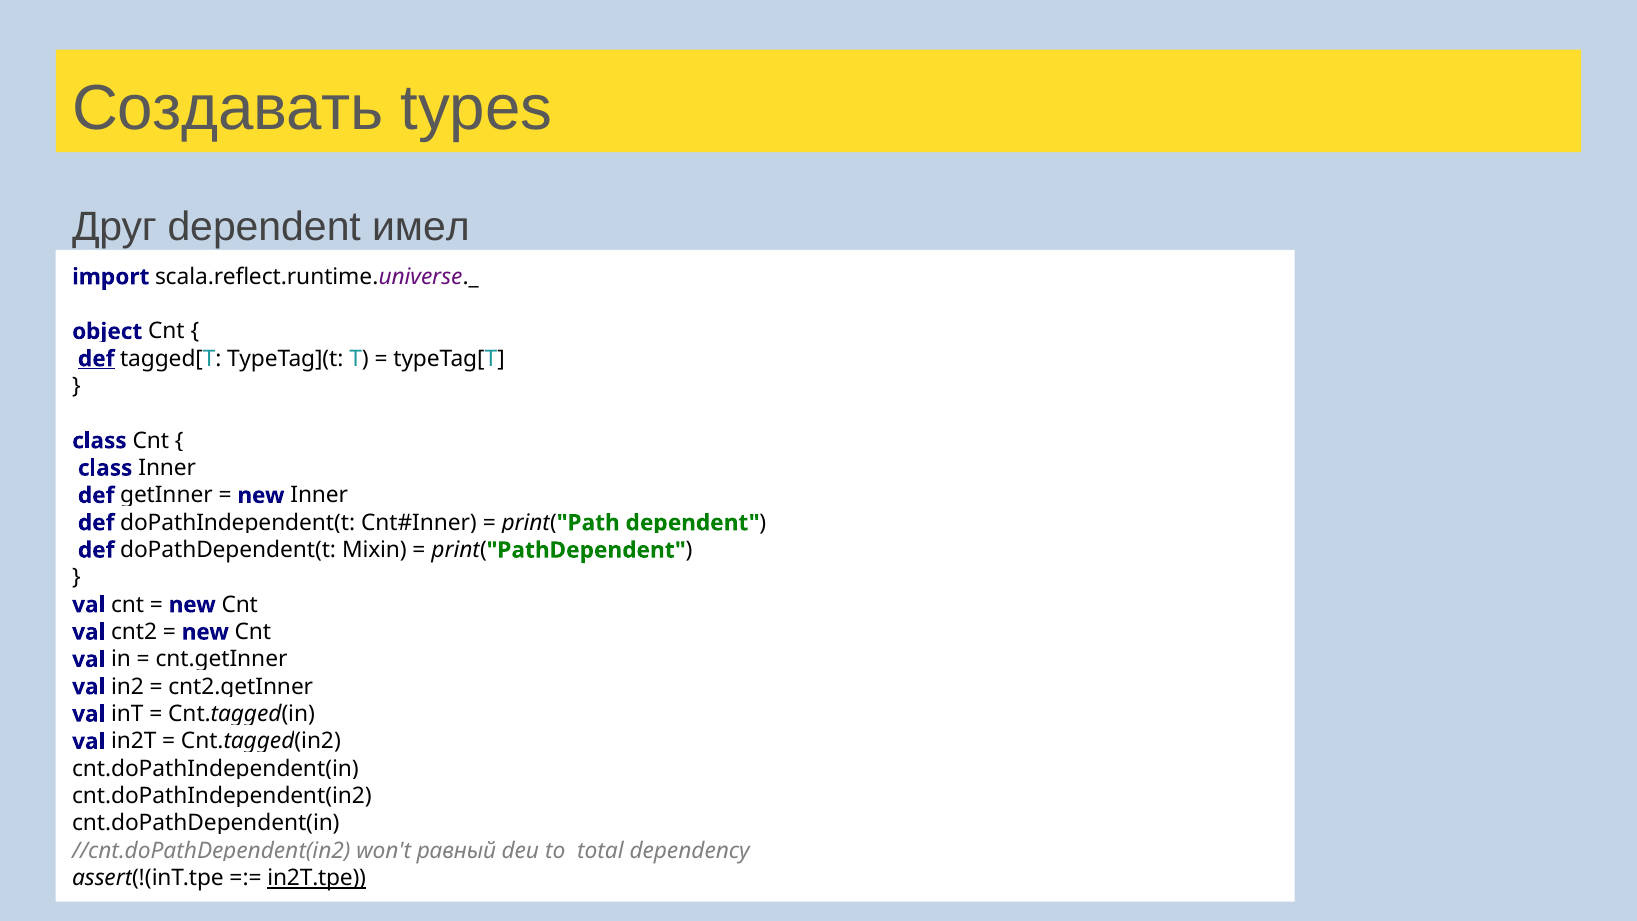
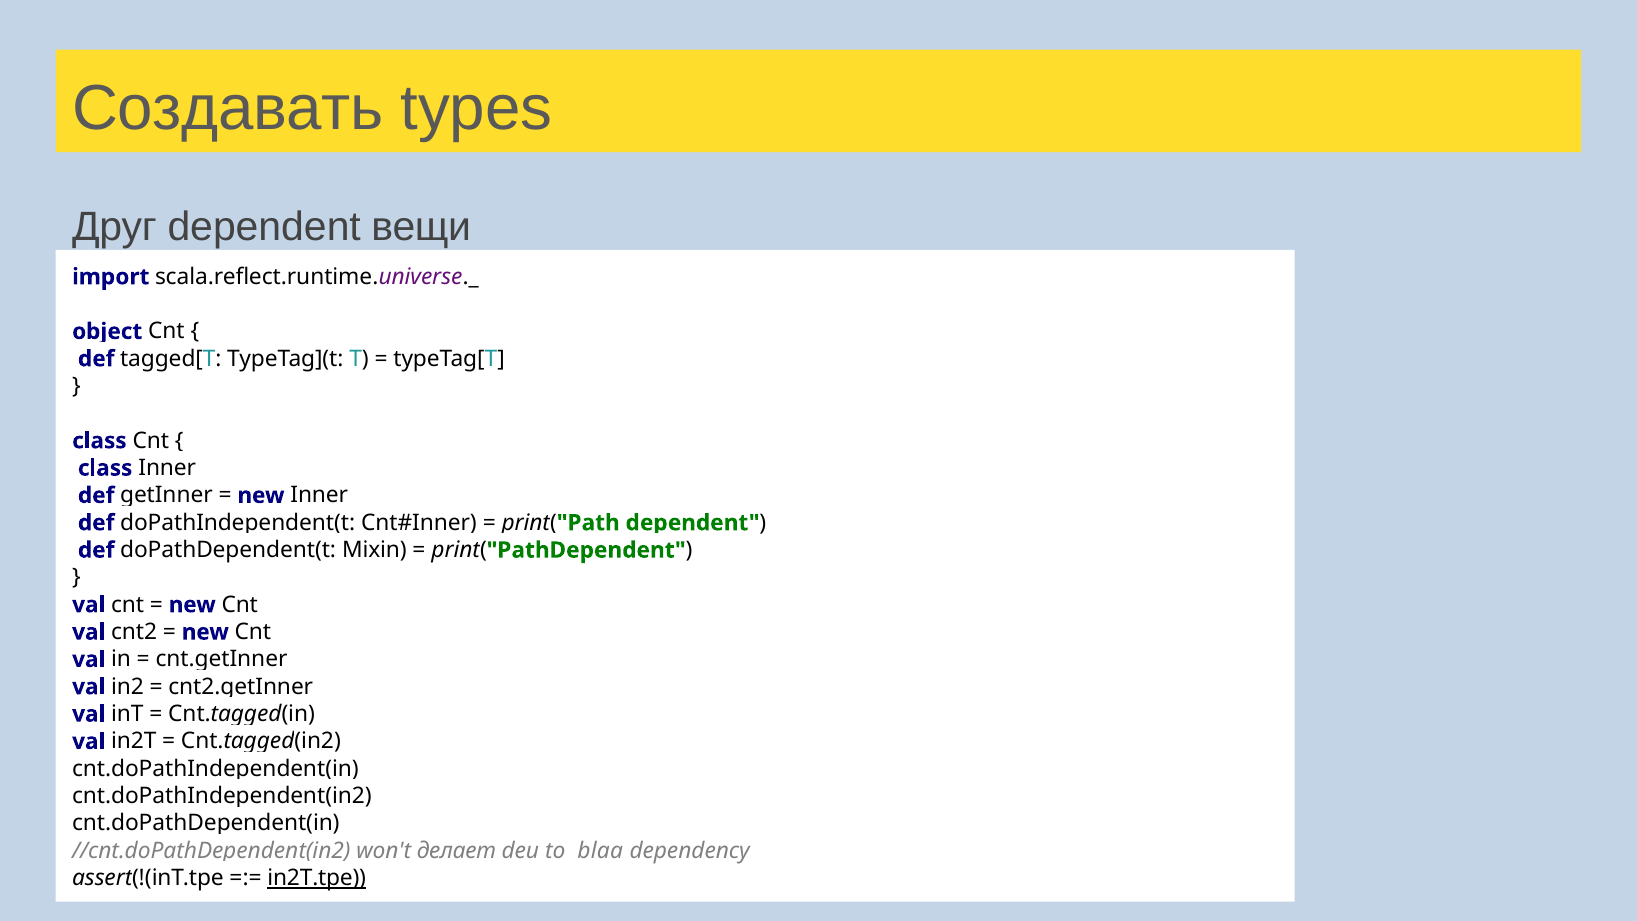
имел: имел -> вещи (421, 227)
def underline: present -> none (96, 359)
равный: равный -> делает (456, 851)
total: total -> blaa (600, 851)
